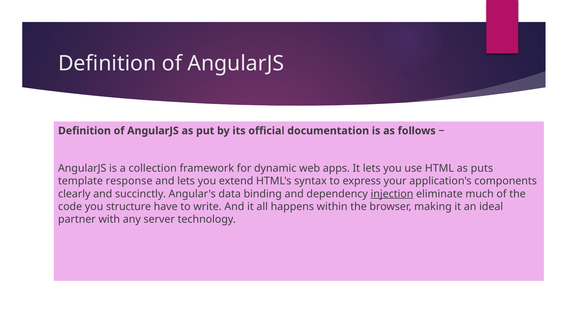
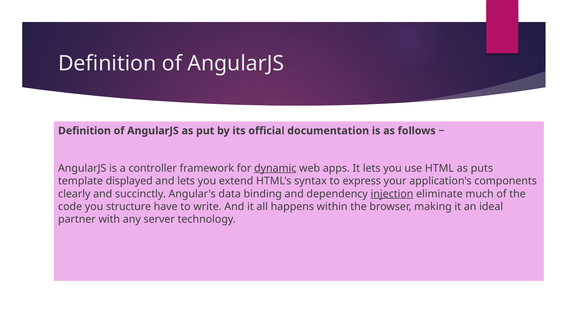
collection: collection -> controller (153, 168)
dynamic underline: none -> present (275, 168)
response: response -> displayed (129, 181)
